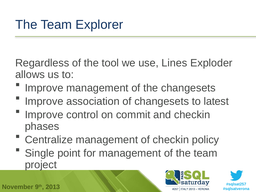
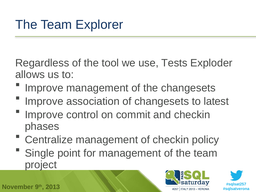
Lines: Lines -> Tests (174, 63)
